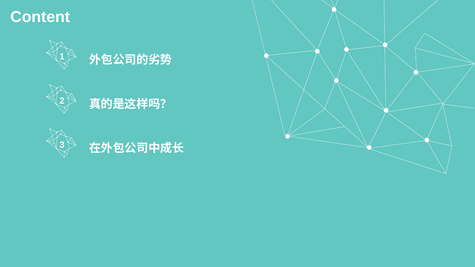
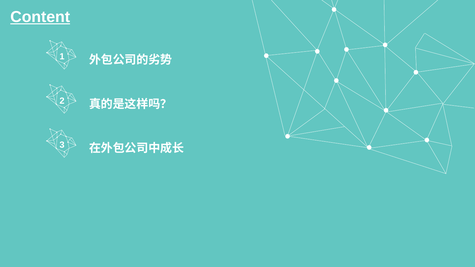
Content underline: none -> present (40, 17)
